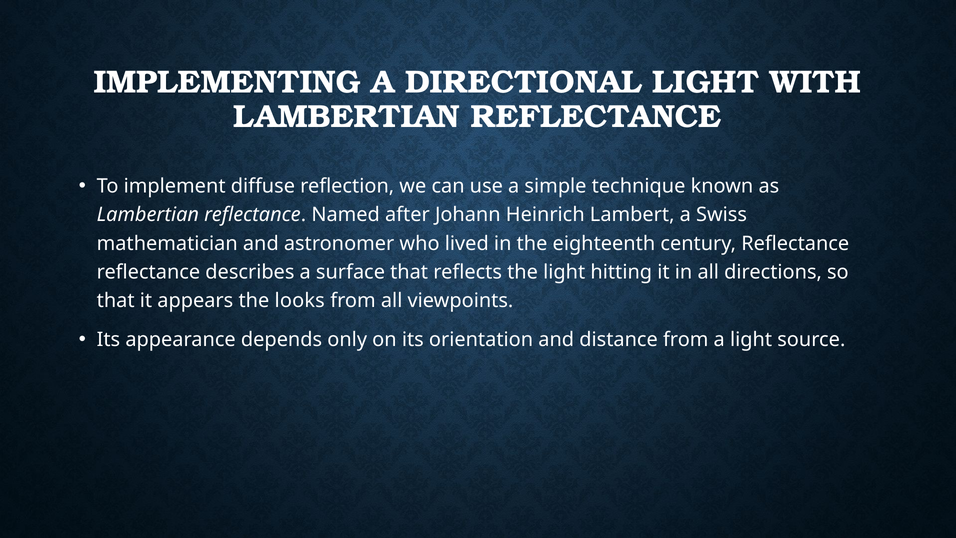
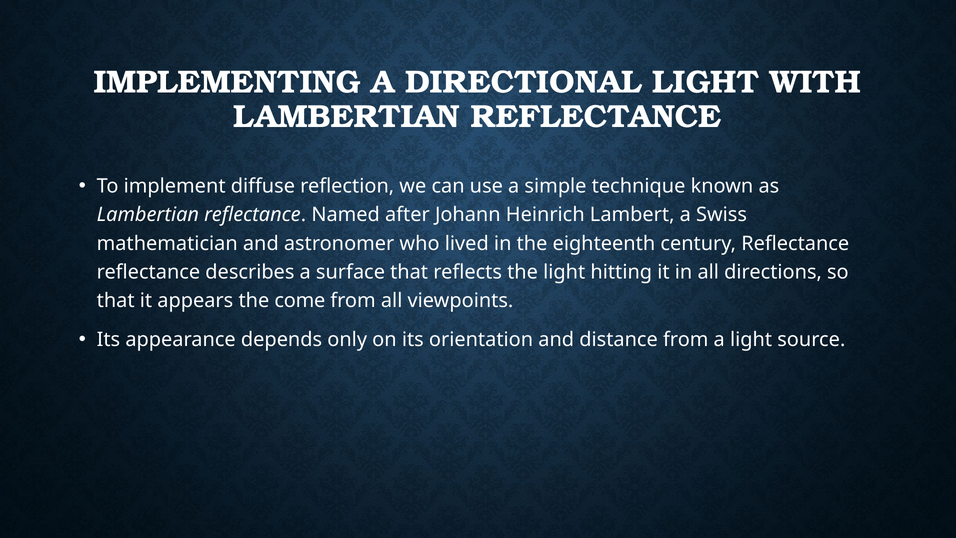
looks: looks -> come (300, 301)
